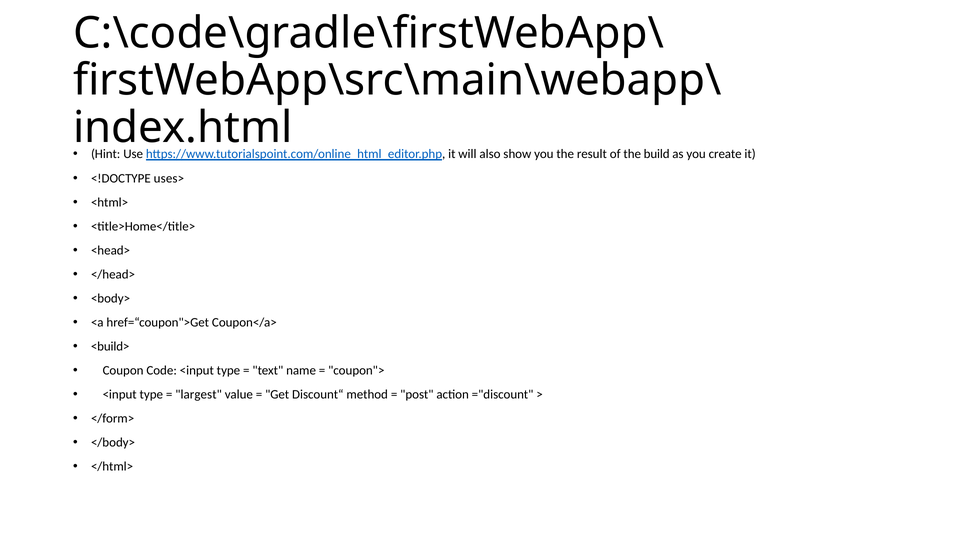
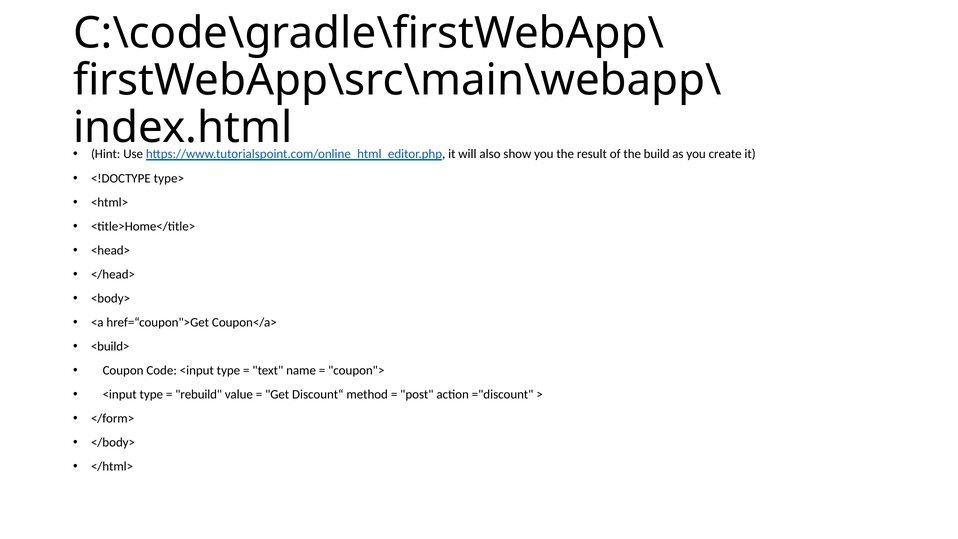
uses>: uses> -> type> (169, 178)
largest: largest -> rebuild (199, 394)
